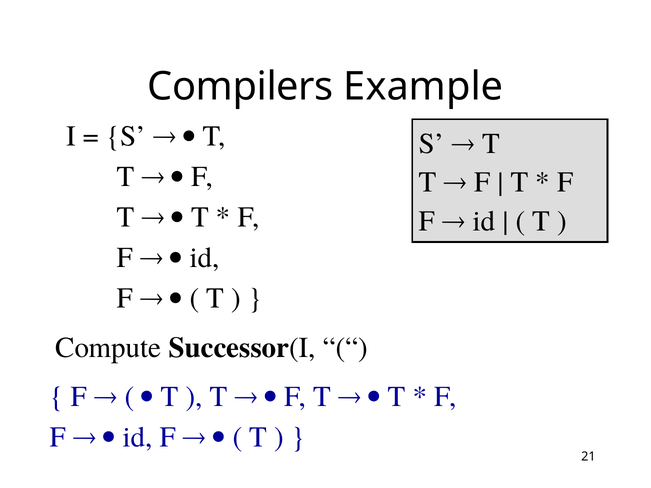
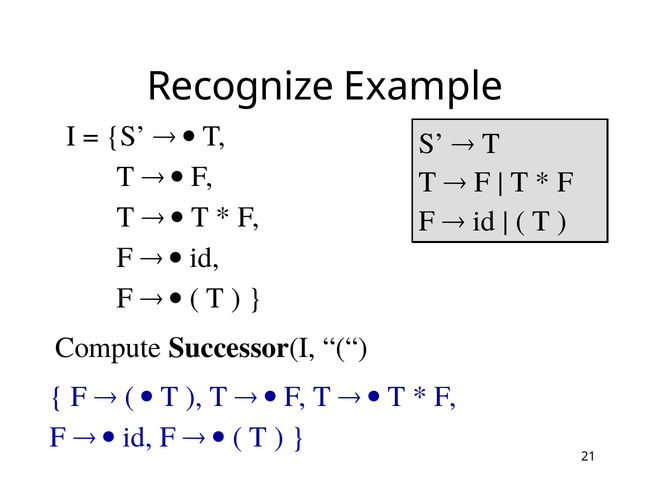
Compilers: Compilers -> Recognize (240, 87)
